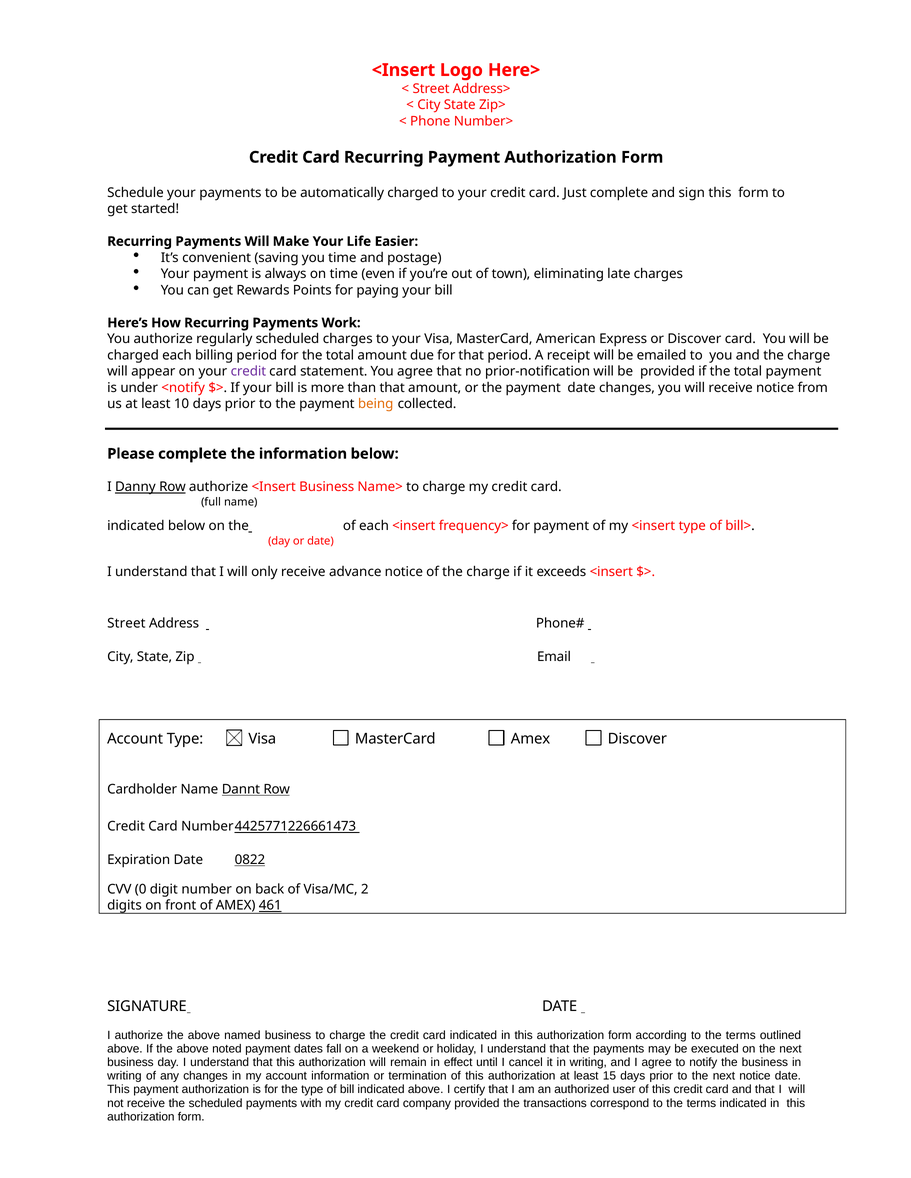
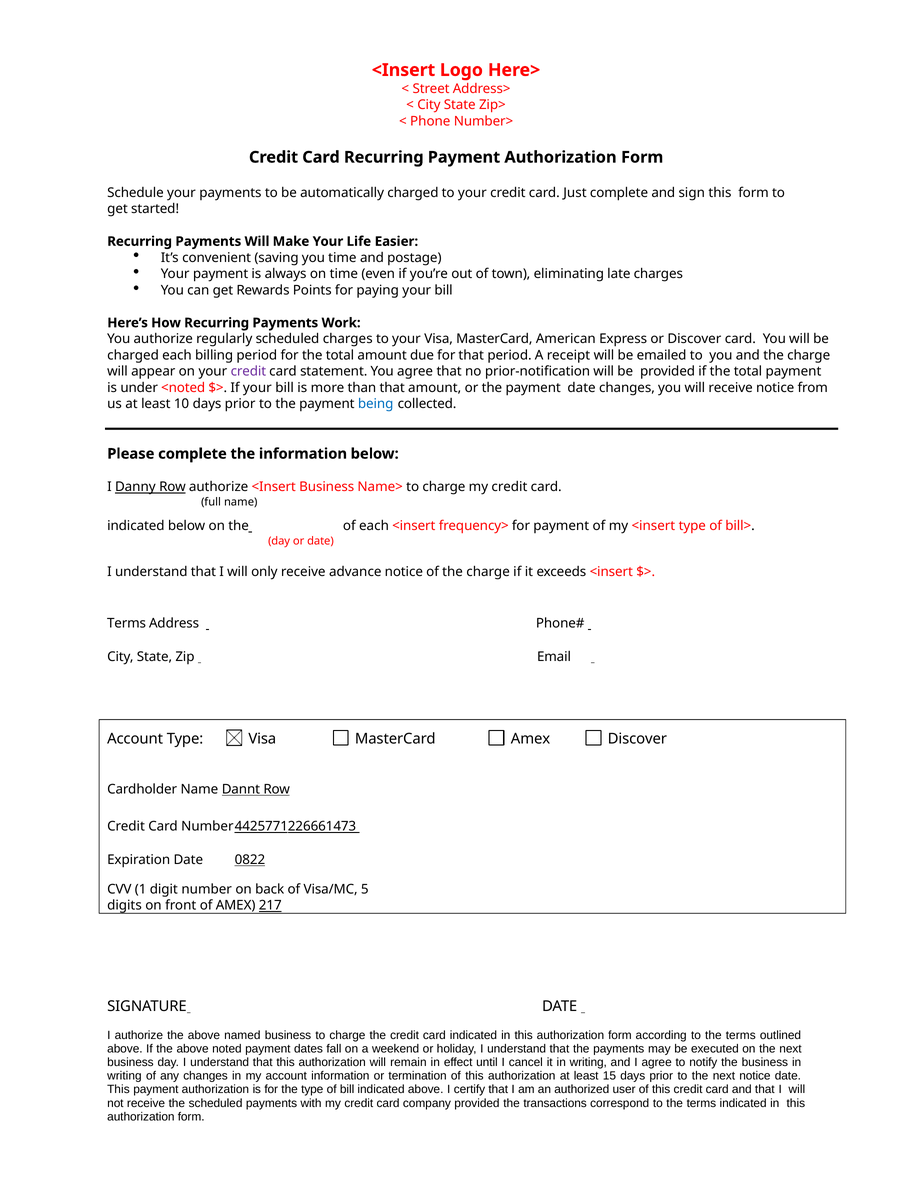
<notify: <notify -> <noted (183, 388)
being colour: orange -> blue (376, 404)
Street: Street -> Terms (127, 624)
0: 0 -> 1 (141, 890)
2: 2 -> 5 (365, 890)
461: 461 -> 217 (270, 906)
